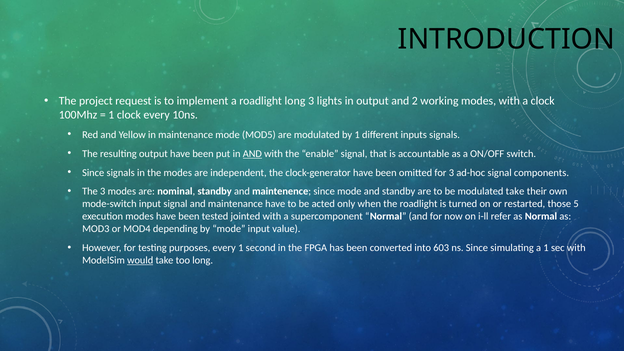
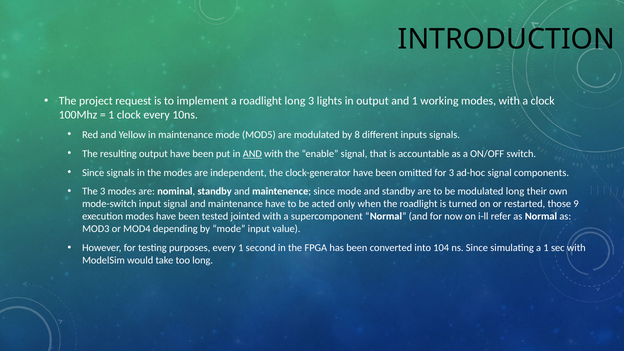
and 2: 2 -> 1 (415, 101)
by 1: 1 -> 8 (357, 135)
modulated take: take -> long (515, 192)
5: 5 -> 9 (576, 204)
603: 603 -> 104 (441, 248)
would underline: present -> none (140, 260)
